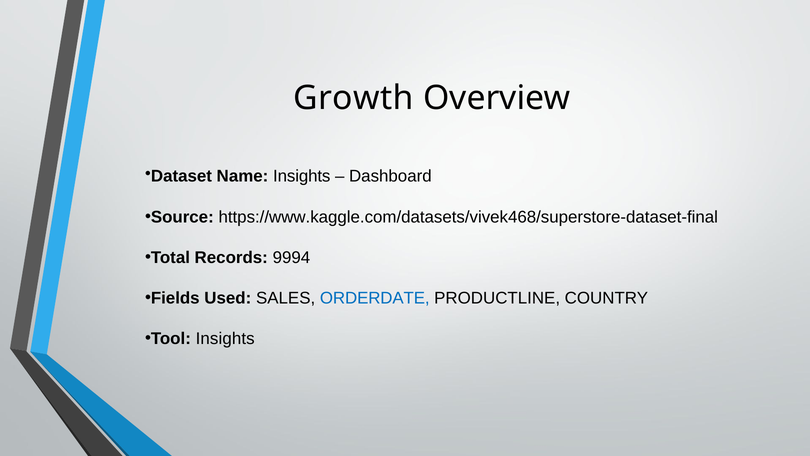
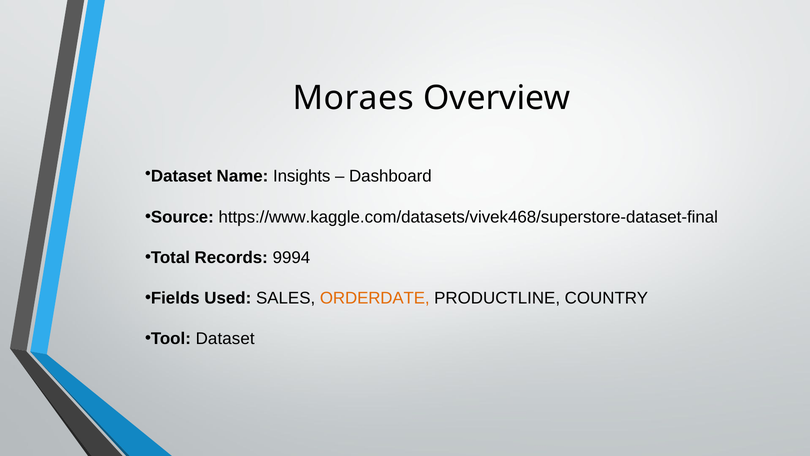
Growth: Growth -> Moraes (353, 98)
ORDERDATE colour: blue -> orange (375, 298)
Tool Insights: Insights -> Dataset (225, 338)
